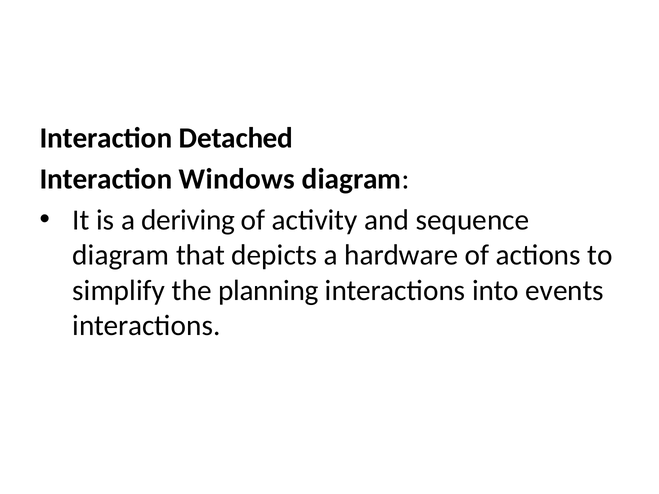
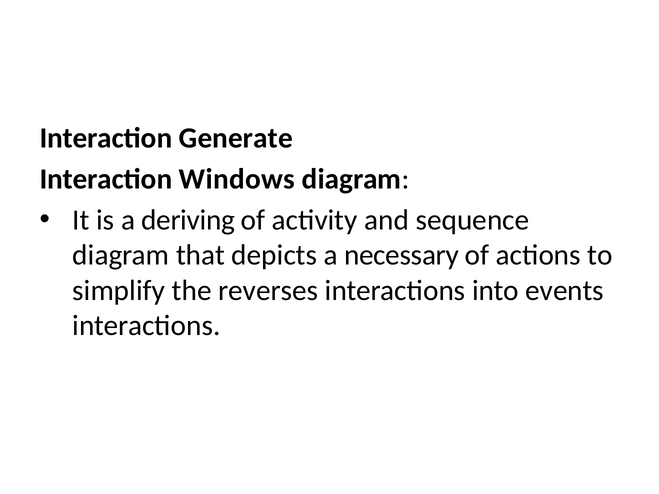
Detached: Detached -> Generate (236, 138)
hardware: hardware -> necessary (401, 255)
planning: planning -> reverses (268, 291)
